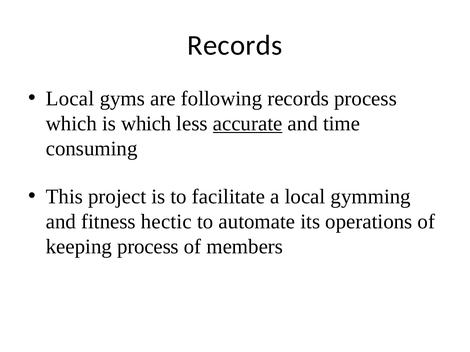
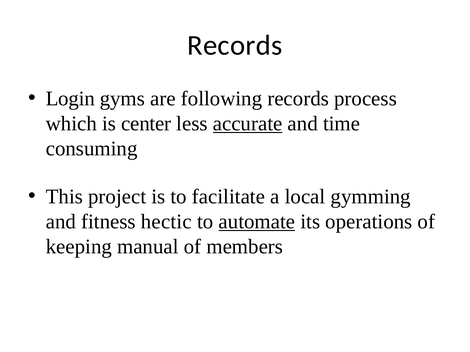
Local: Local -> Login (70, 99)
is which: which -> center (146, 124)
automate underline: none -> present (257, 222)
keeping process: process -> manual (148, 247)
